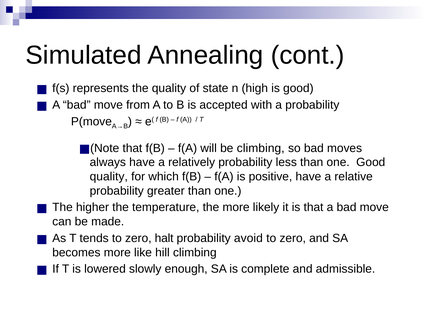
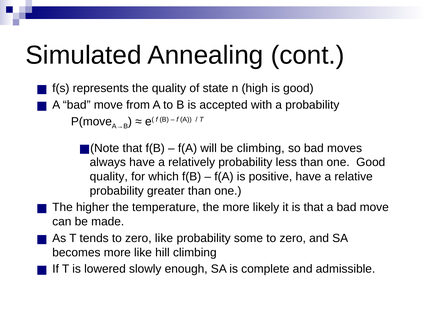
zero halt: halt -> like (164, 238)
avoid: avoid -> some (248, 238)
